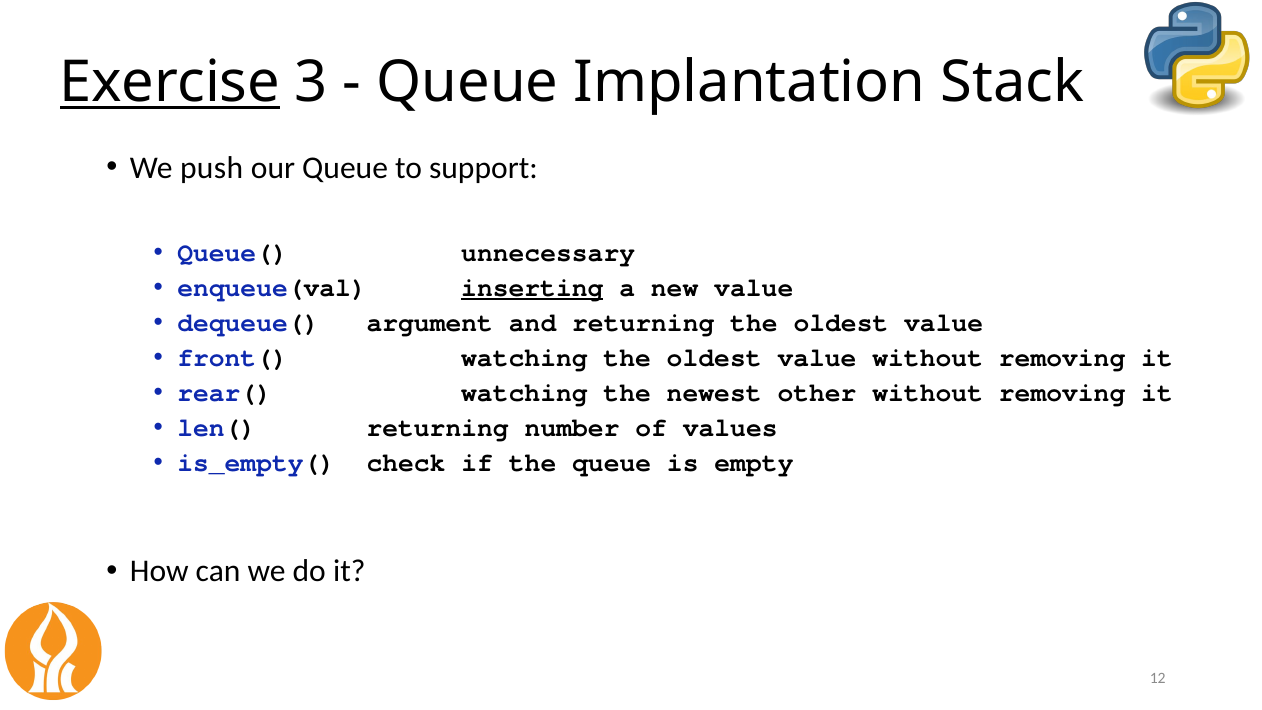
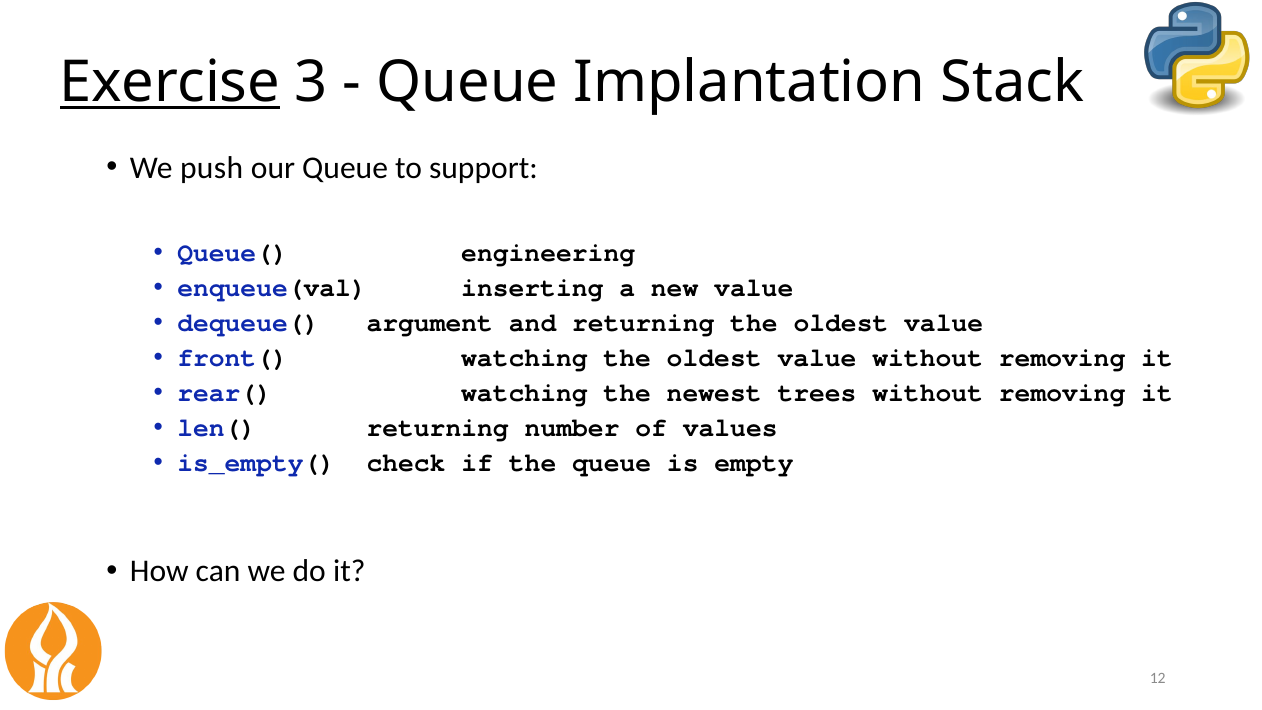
unnecessary: unnecessary -> engineering (548, 253)
inserting underline: present -> none (532, 288)
other: other -> trees (817, 393)
